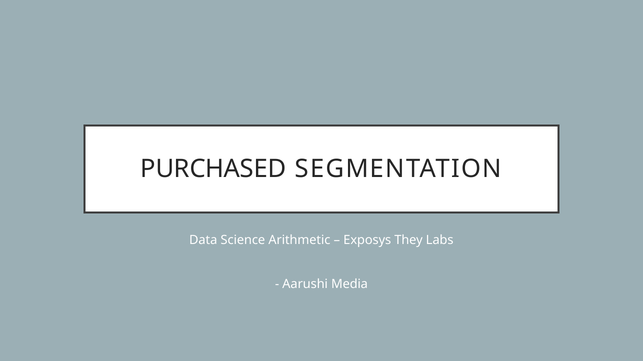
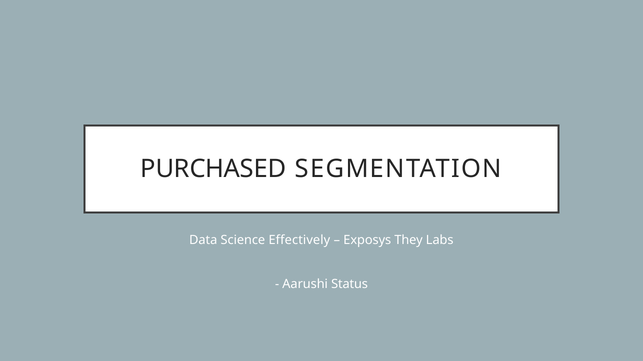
Arithmetic: Arithmetic -> Effectively (299, 240)
Media: Media -> Status (350, 284)
